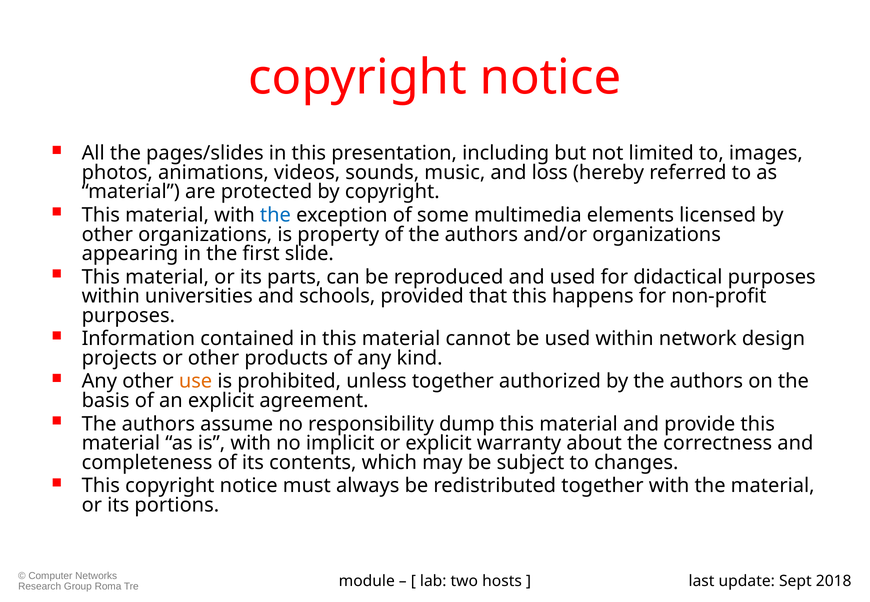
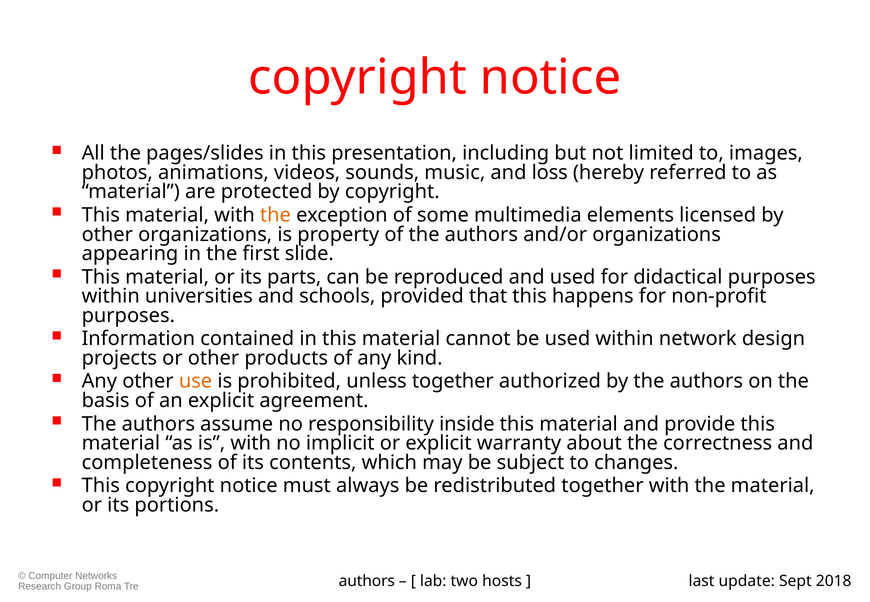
the colour: blue -> orange (275, 215)
dump: dump -> inside (467, 424)
module: module -> authors (367, 581)
